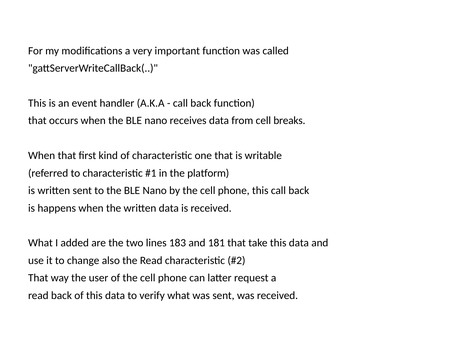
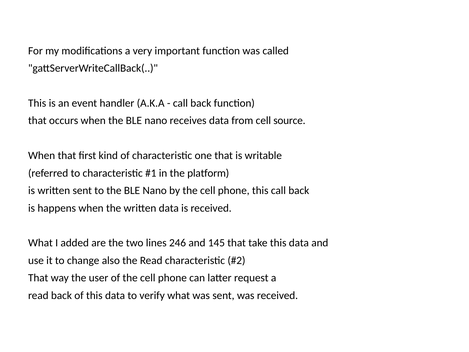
breaks: breaks -> source (289, 121)
183: 183 -> 246 (178, 243)
181: 181 -> 145 (216, 243)
